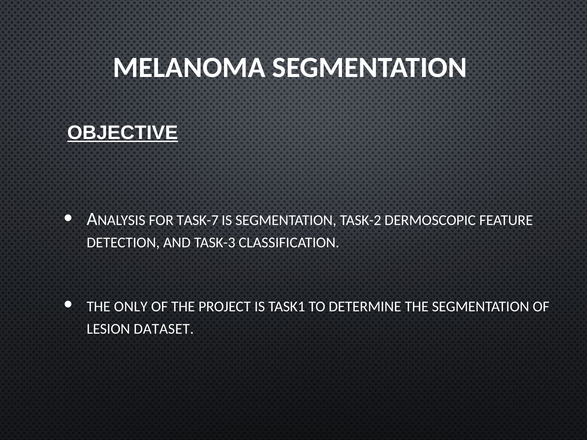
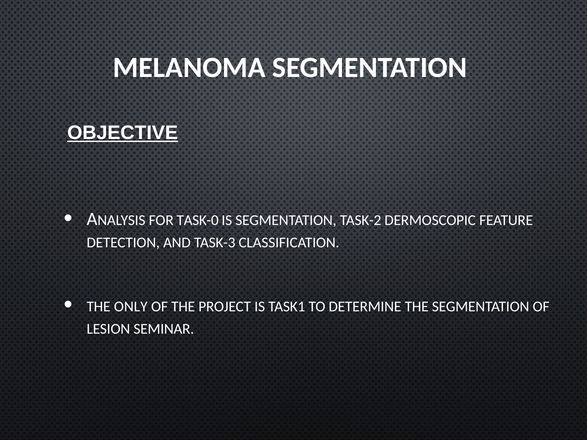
TASK-7: TASK-7 -> TASK-0 (198, 220)
DATASET: DATASET -> SEMINAR (164, 329)
